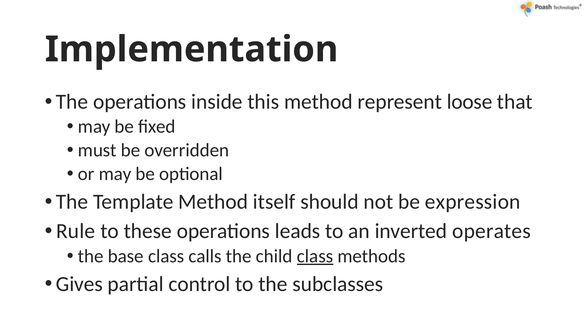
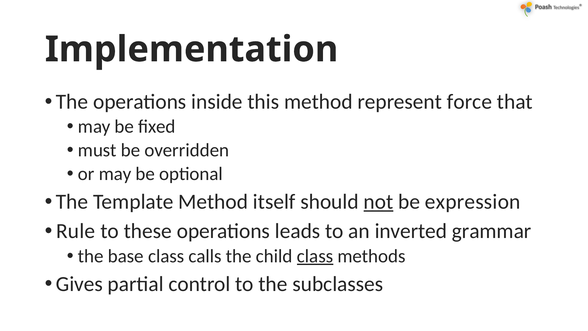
loose: loose -> force (469, 102)
not underline: none -> present (378, 202)
operates: operates -> grammar (492, 231)
